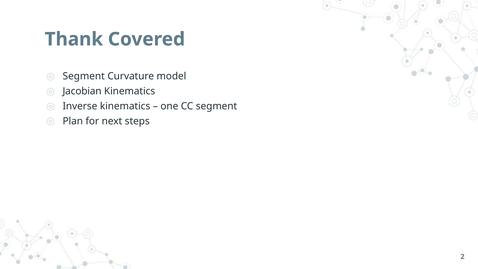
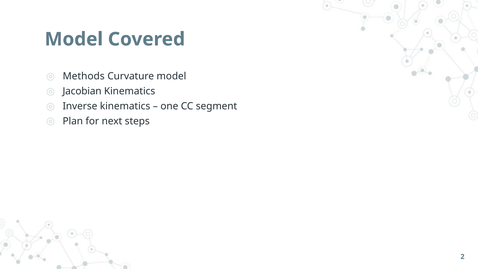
Thank: Thank -> Model (74, 39)
Segment: Segment -> Methods (84, 76)
